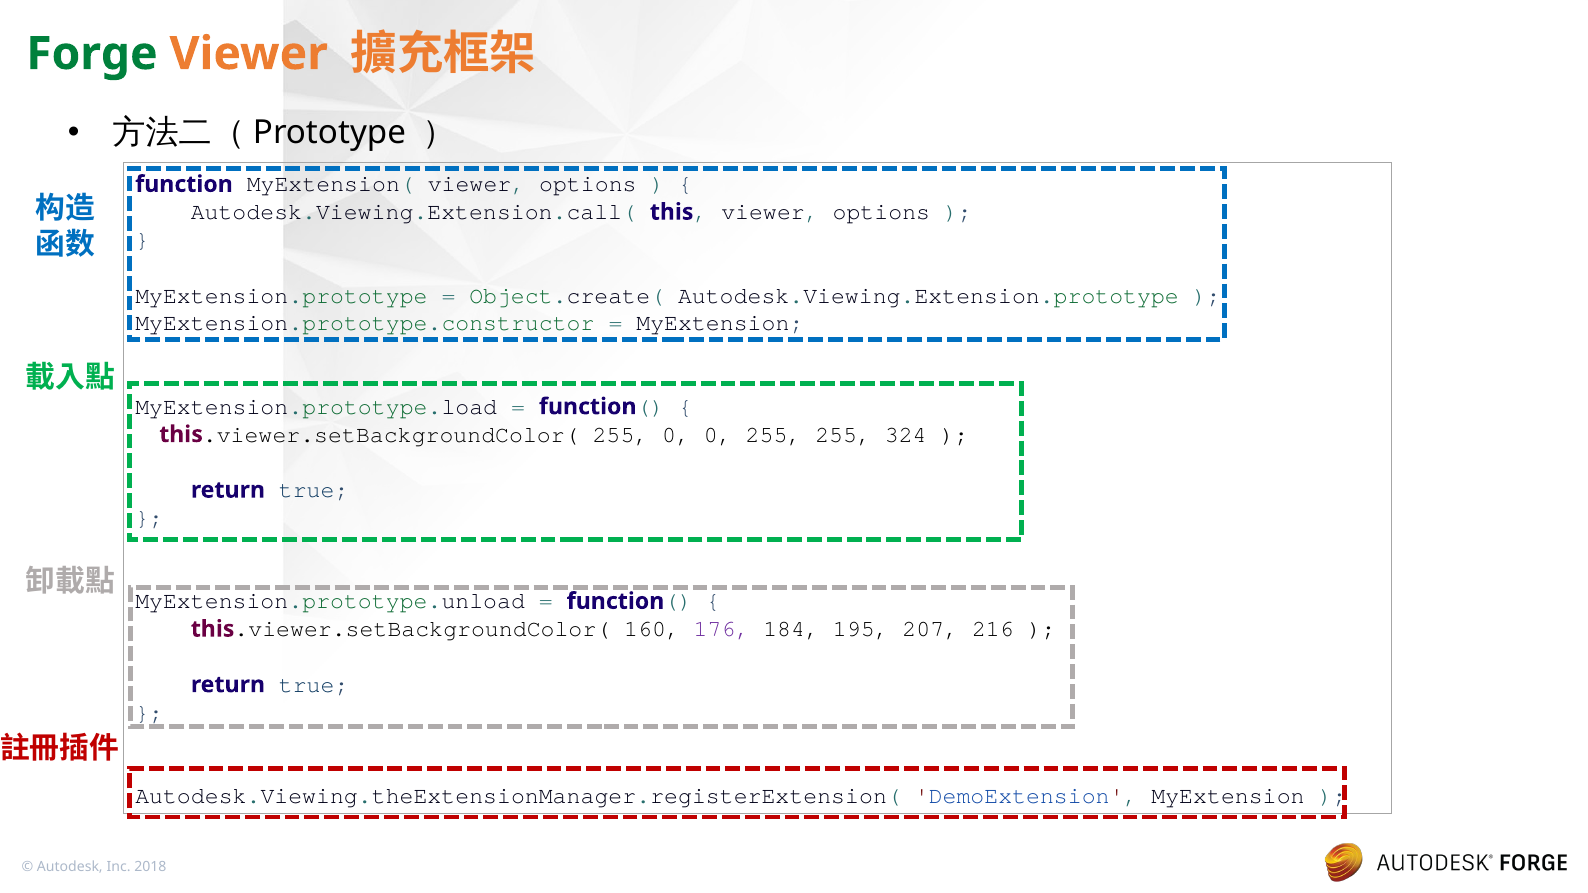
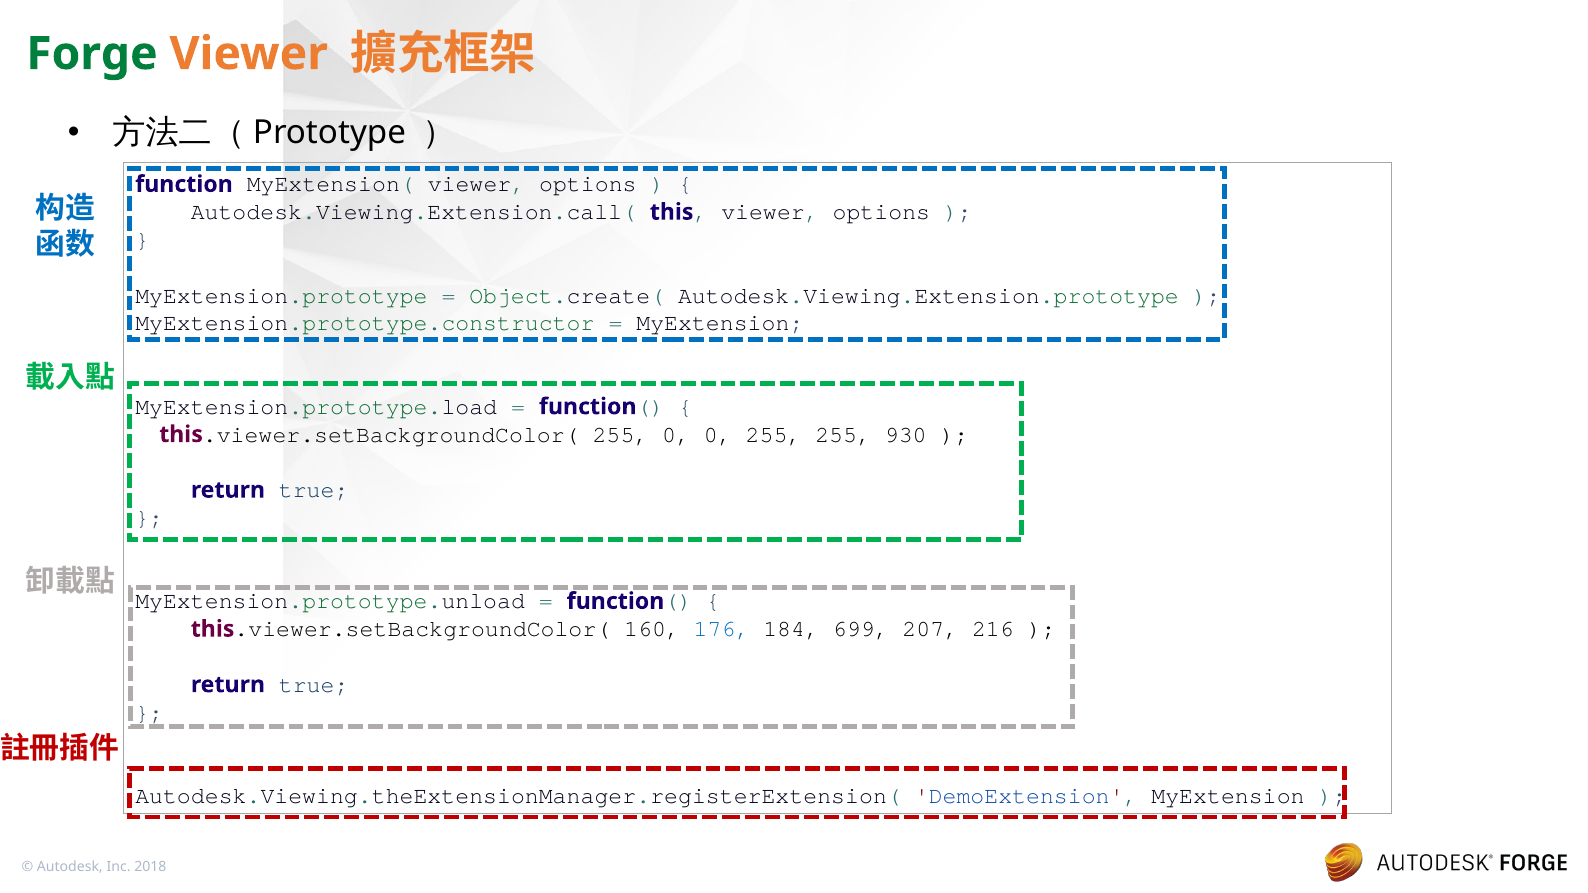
324: 324 -> 930 (906, 435)
176 colour: purple -> blue (722, 629)
195: 195 -> 699 (861, 629)
